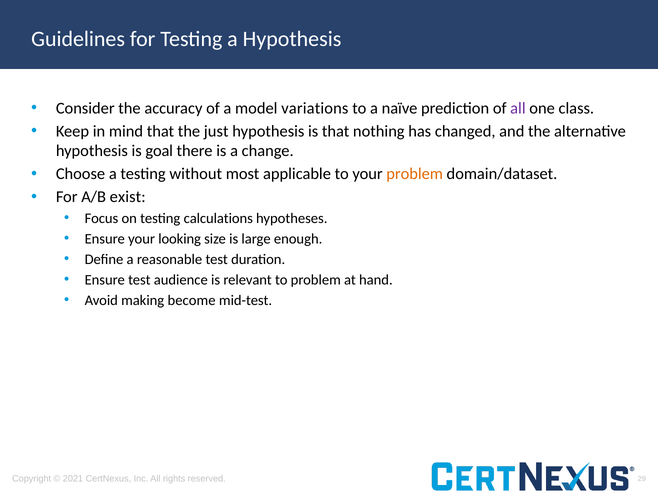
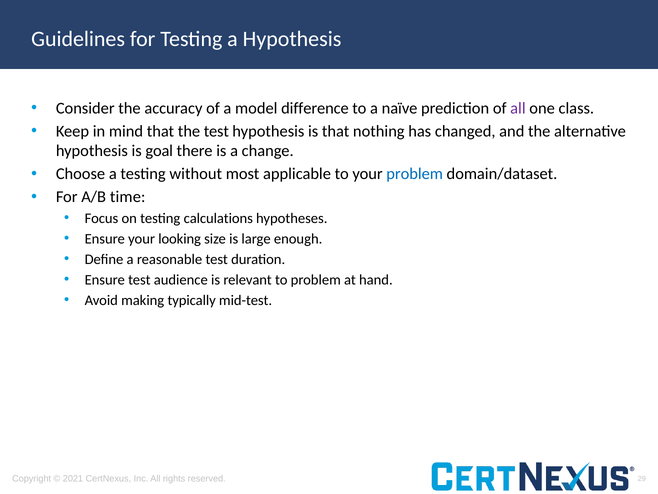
variations: variations -> difference (315, 108)
the just: just -> test (216, 131)
problem colour: orange -> blue (415, 174)
exist: exist -> time (128, 197)
become: become -> typically (192, 300)
